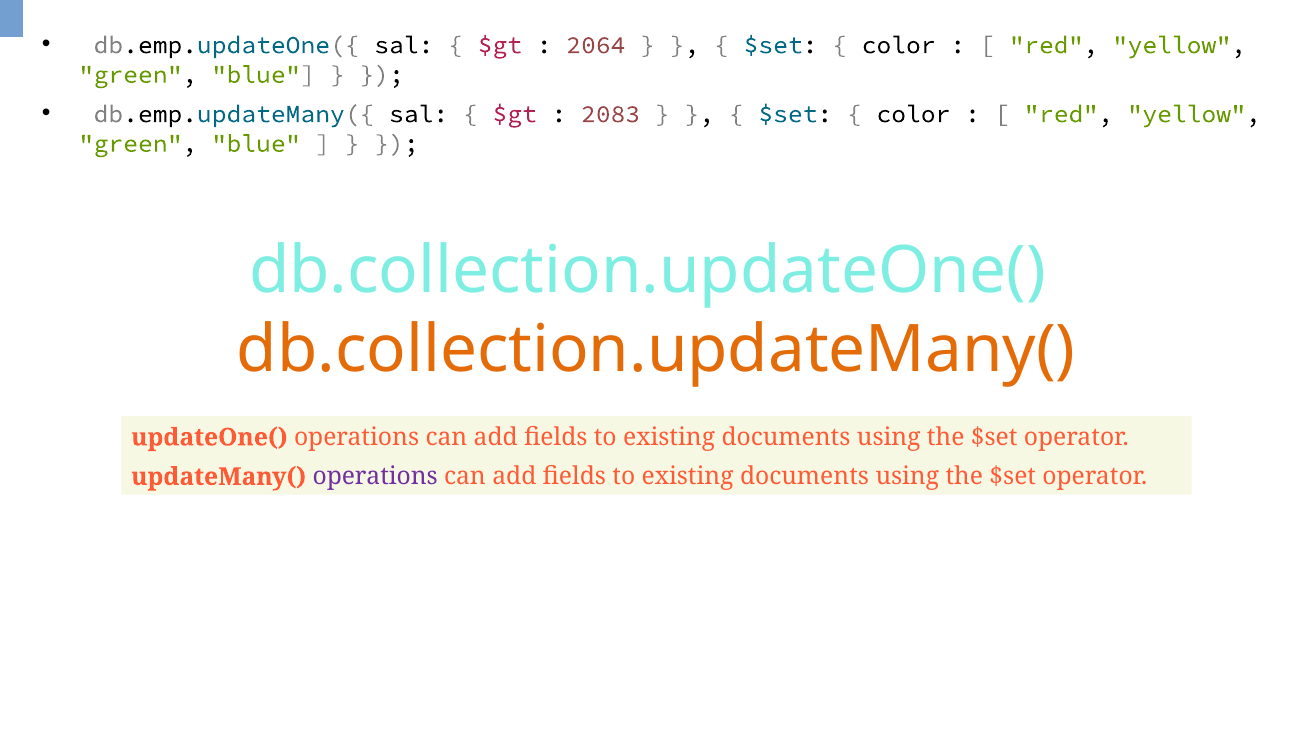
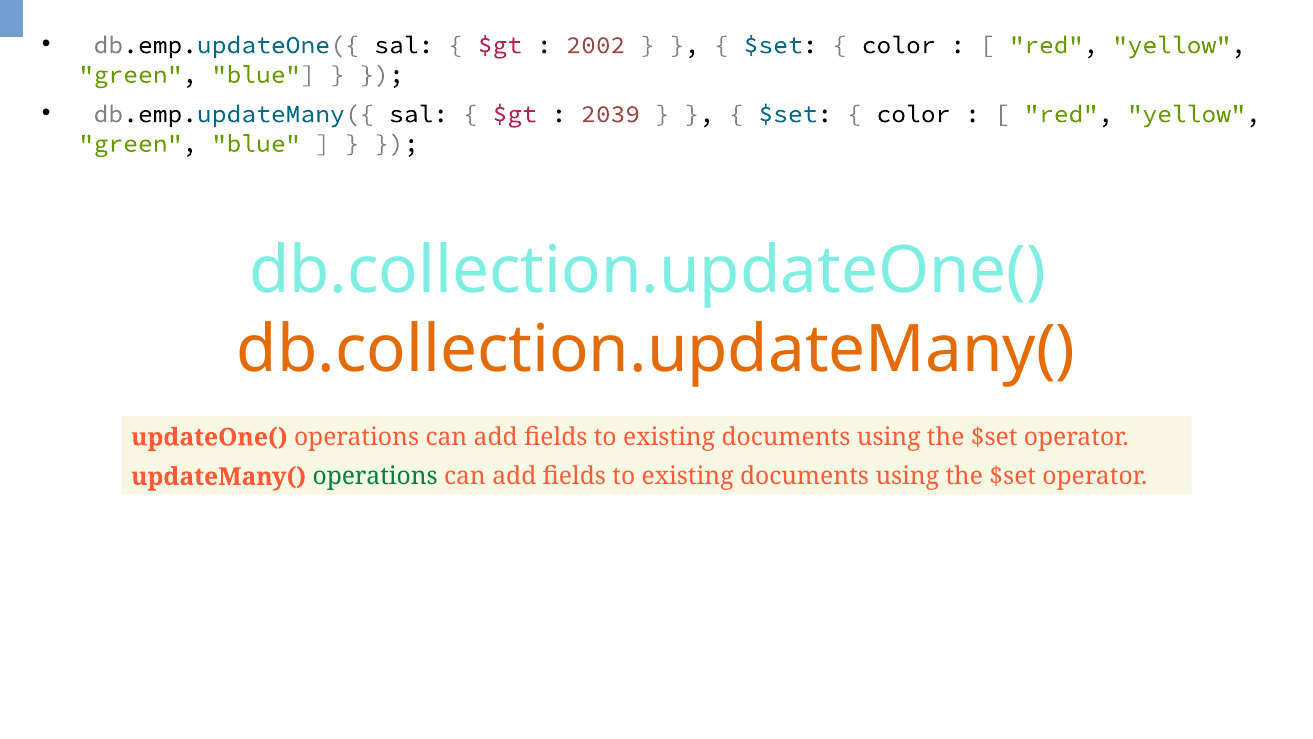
2064: 2064 -> 2002 (596, 45)
2083: 2083 -> 2039 (611, 114)
operations colour: purple -> green (375, 476)
